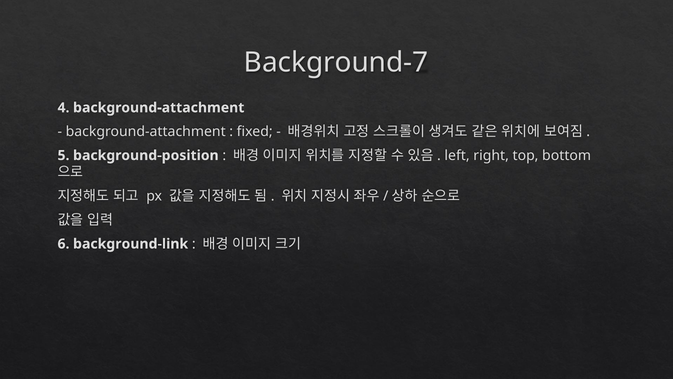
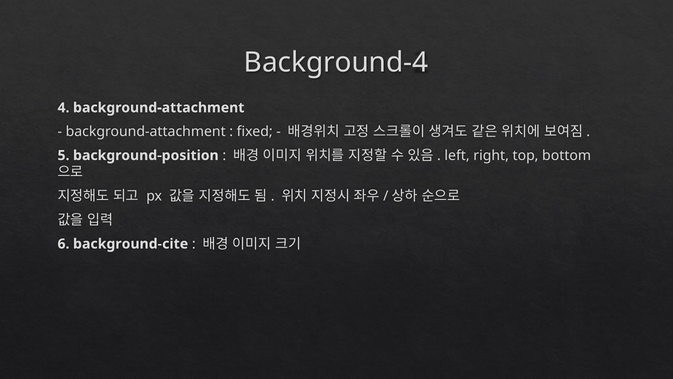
Background-7: Background-7 -> Background-4 (336, 62)
background-link: background-link -> background-cite (131, 244)
